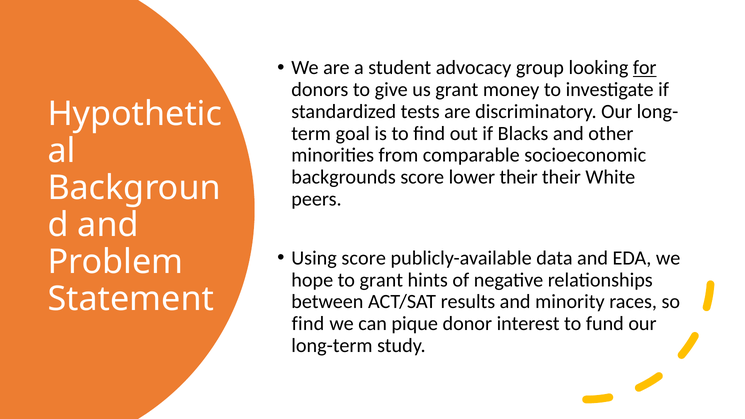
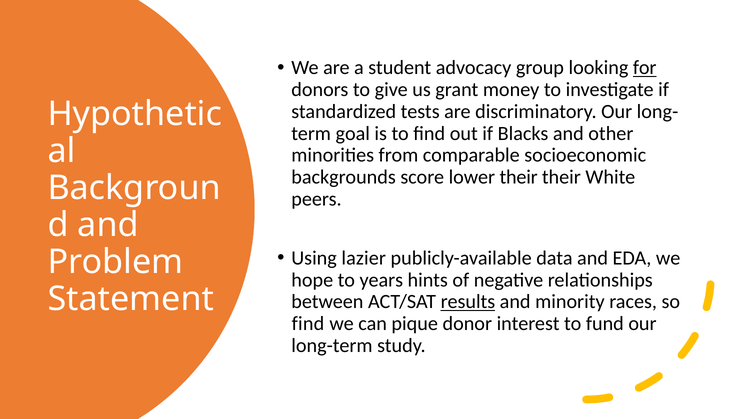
Using score: score -> lazier (364, 258)
to grant: grant -> years (381, 280)
results underline: none -> present (468, 302)
